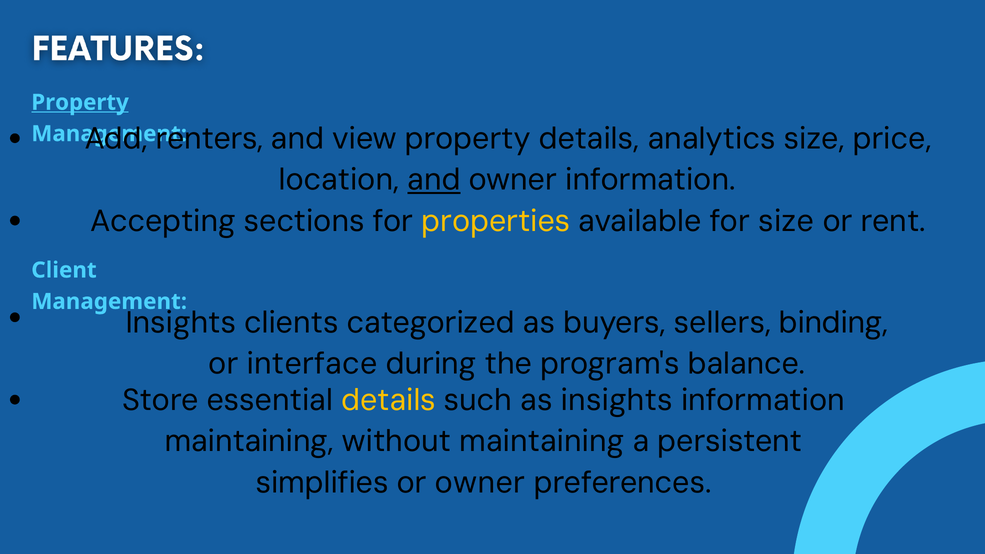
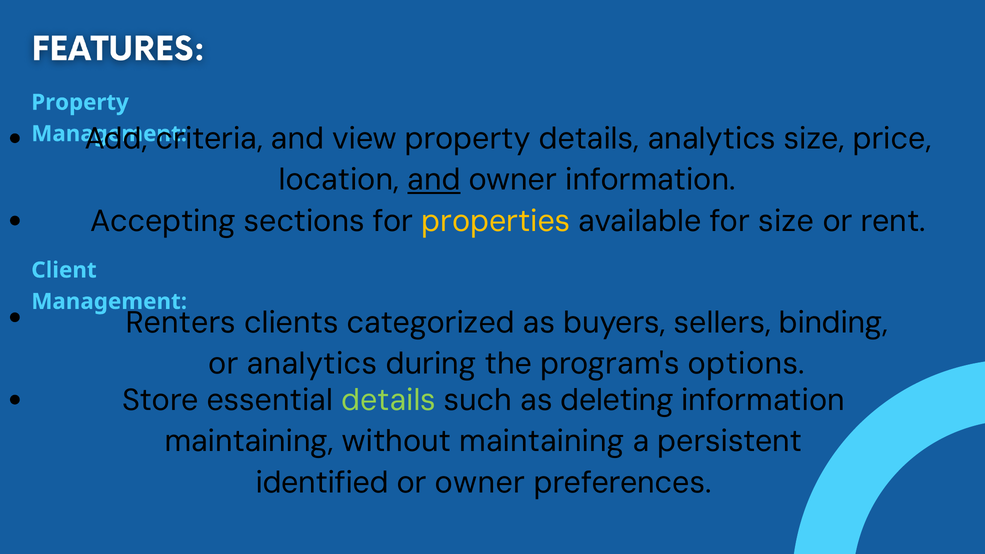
Property underline: present -> none (80, 102)
renters: renters -> criteria (209, 139)
Insights: Insights -> Renters (181, 323)
or interface: interface -> analytics (312, 364)
balance: balance -> options (746, 364)
details colour: yellow -> light green (389, 400)
as insights: insights -> deleting (617, 400)
simplifies: simplifies -> identified (322, 483)
